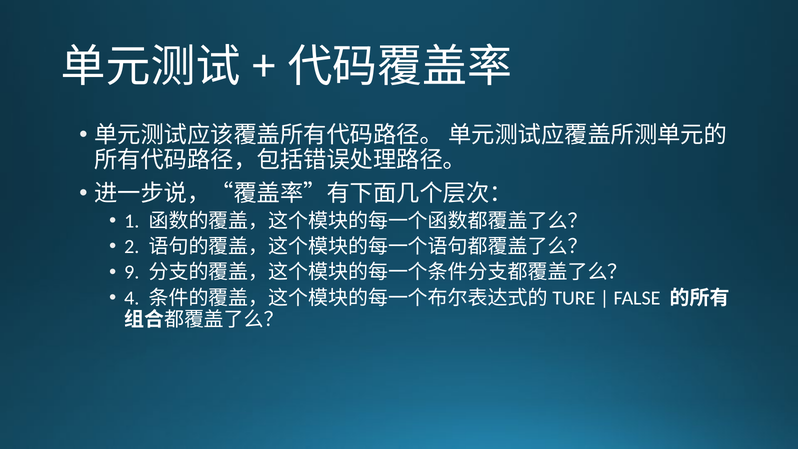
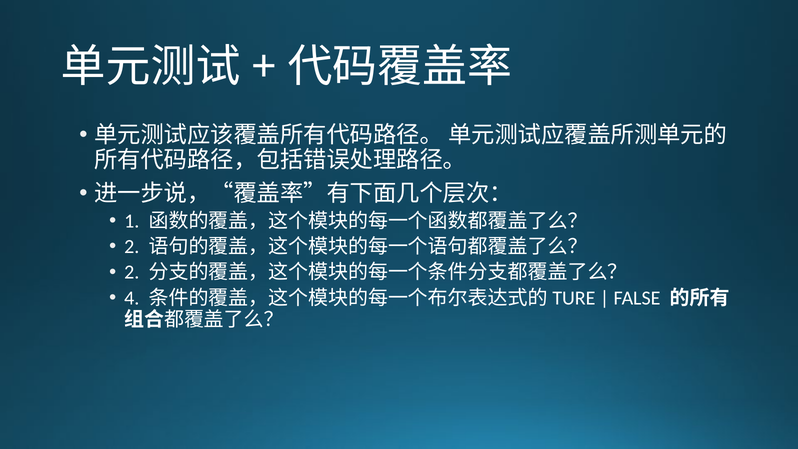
9: 9 -> 2 (132, 272)
